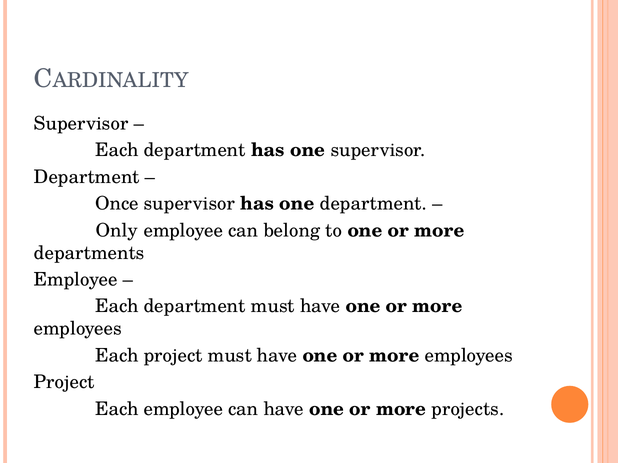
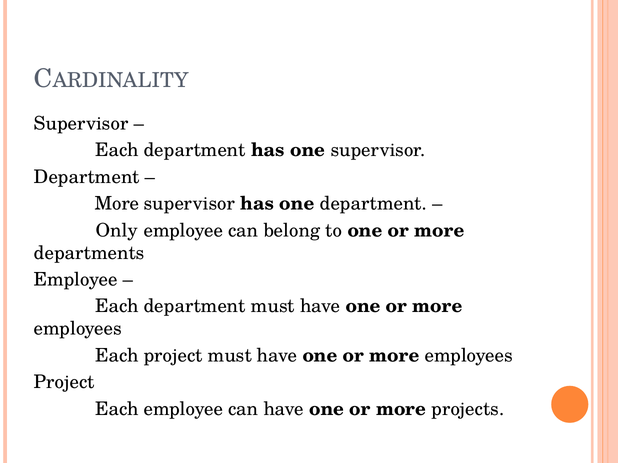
Once: Once -> More (117, 204)
